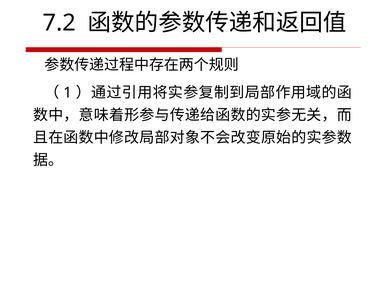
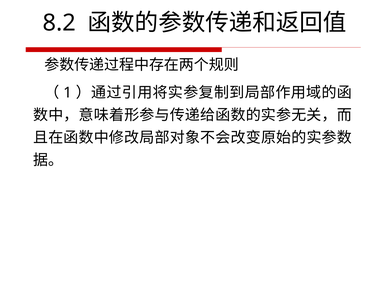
7.2: 7.2 -> 8.2 (59, 23)
